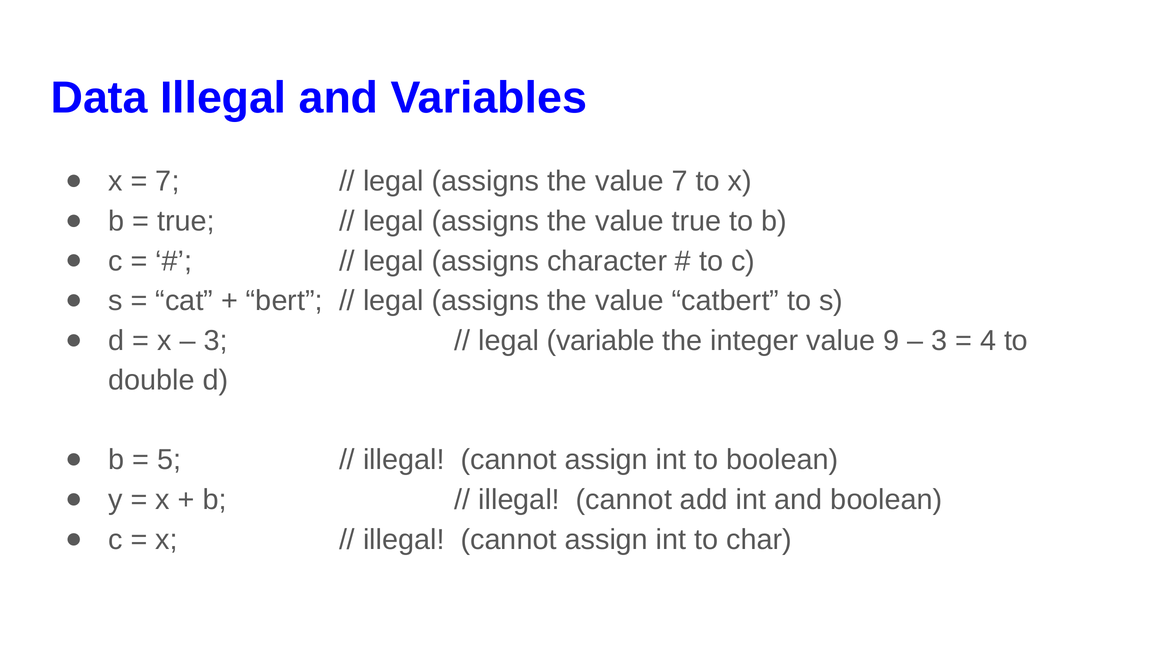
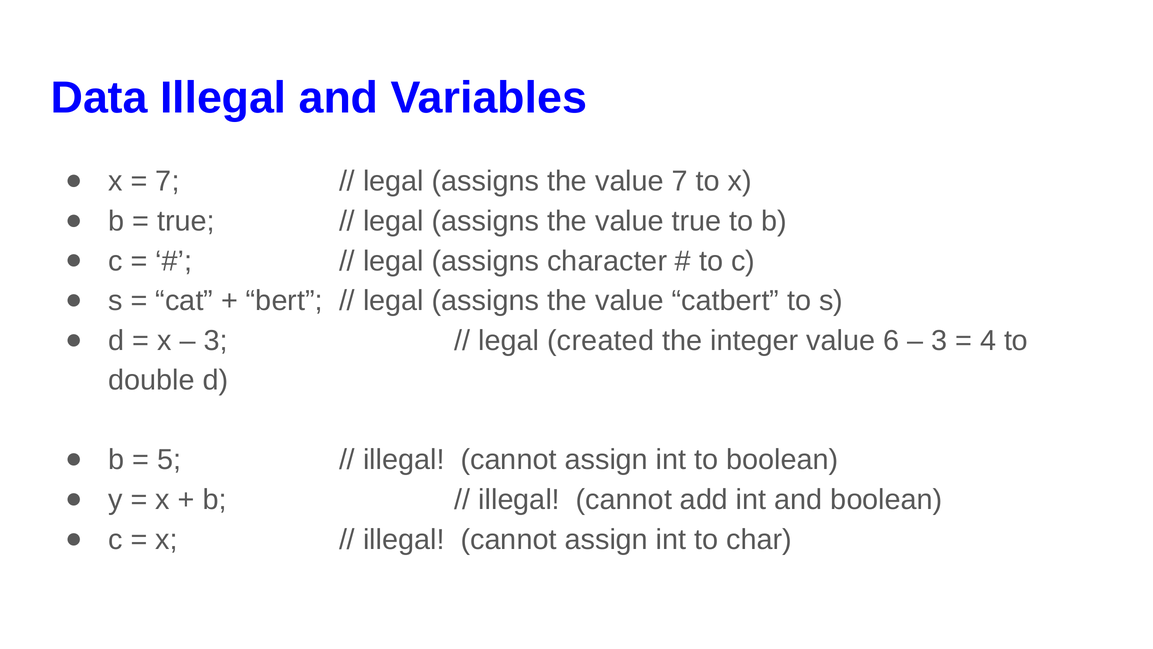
variable: variable -> created (601, 340)
9: 9 -> 6 (891, 340)
